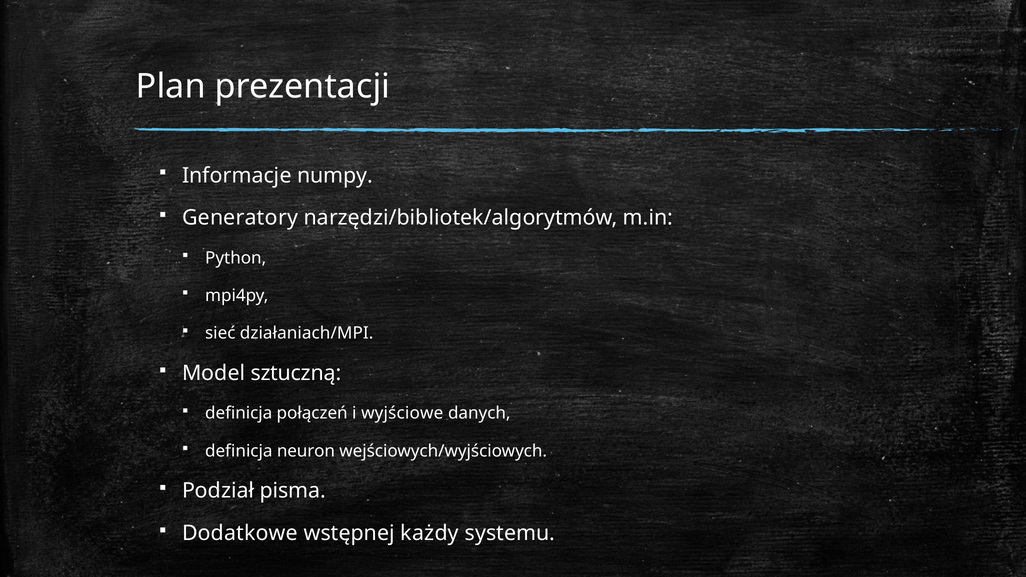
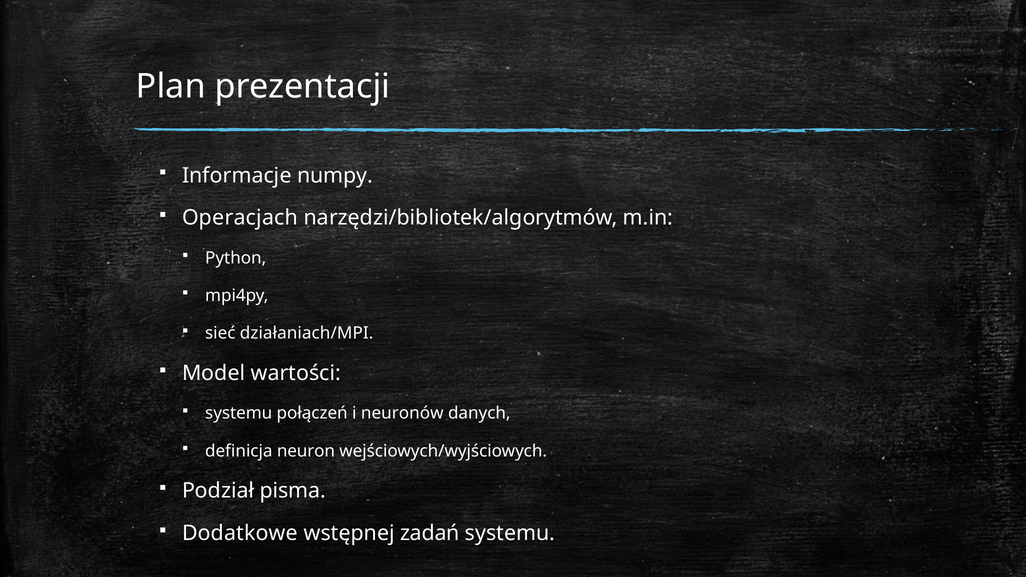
Generatory: Generatory -> Operacjach (240, 218)
sztuczną: sztuczną -> wartości (296, 373)
definicja: definicja -> systemu (239, 413)
wyjściowe: wyjściowe -> neuronów (402, 413)
każdy: każdy -> zadań (430, 533)
